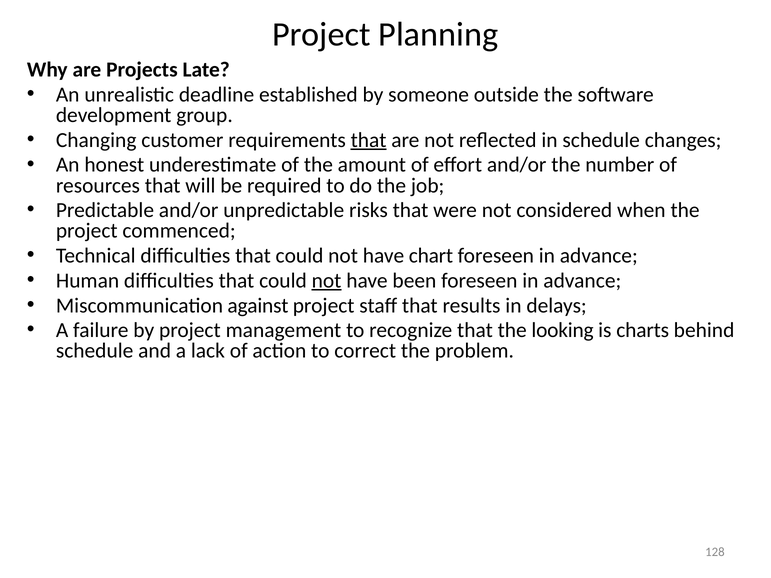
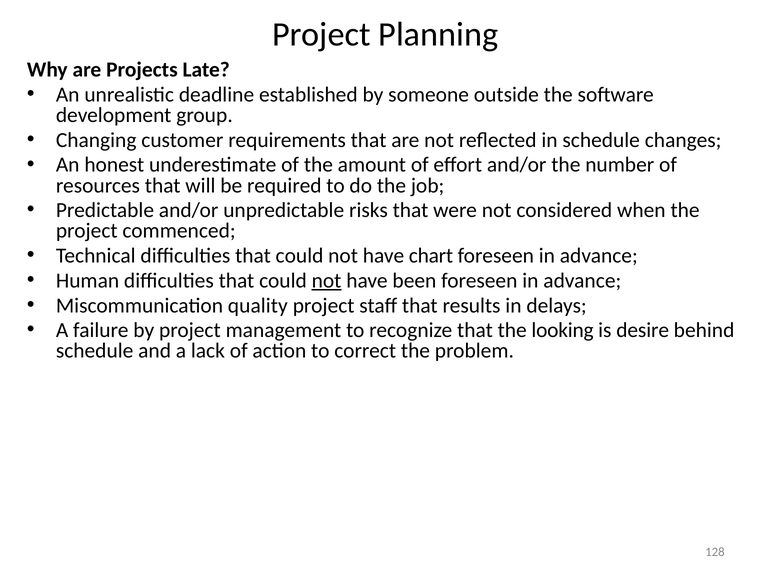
that underline: present -> none (369, 140)
against: against -> quality (258, 306)
charts: charts -> desire (643, 330)
